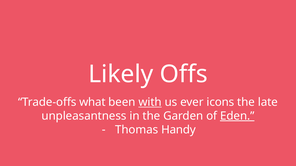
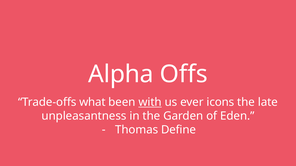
Likely: Likely -> Alpha (121, 75)
Eden underline: present -> none (237, 116)
Handy: Handy -> Define (179, 130)
